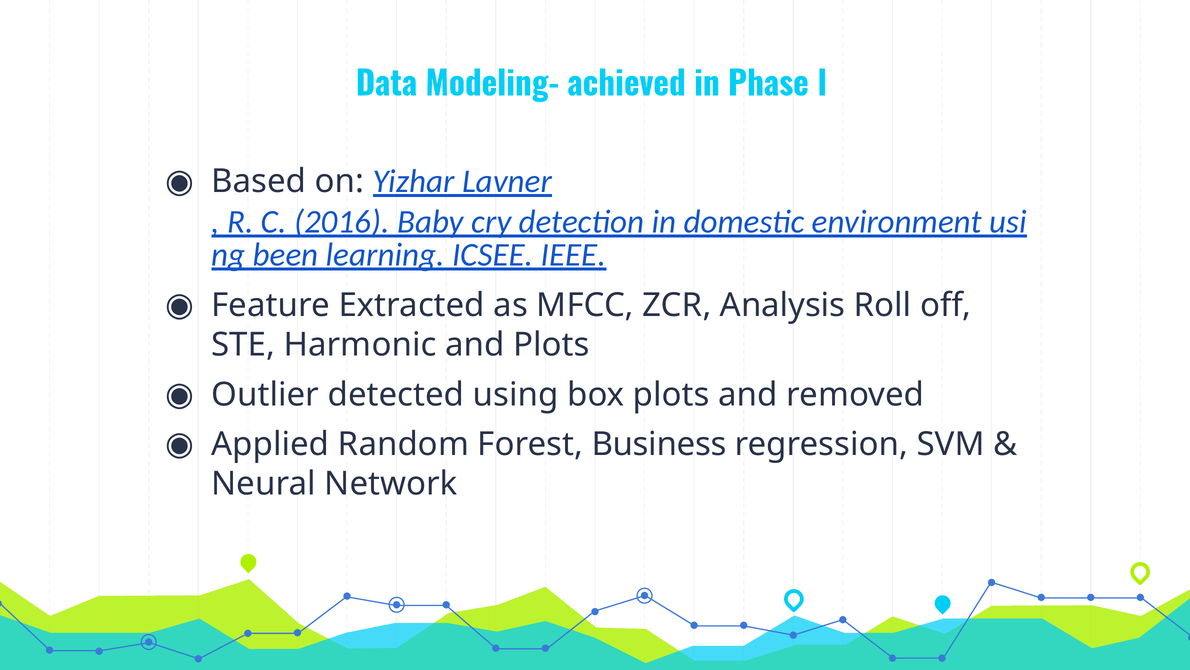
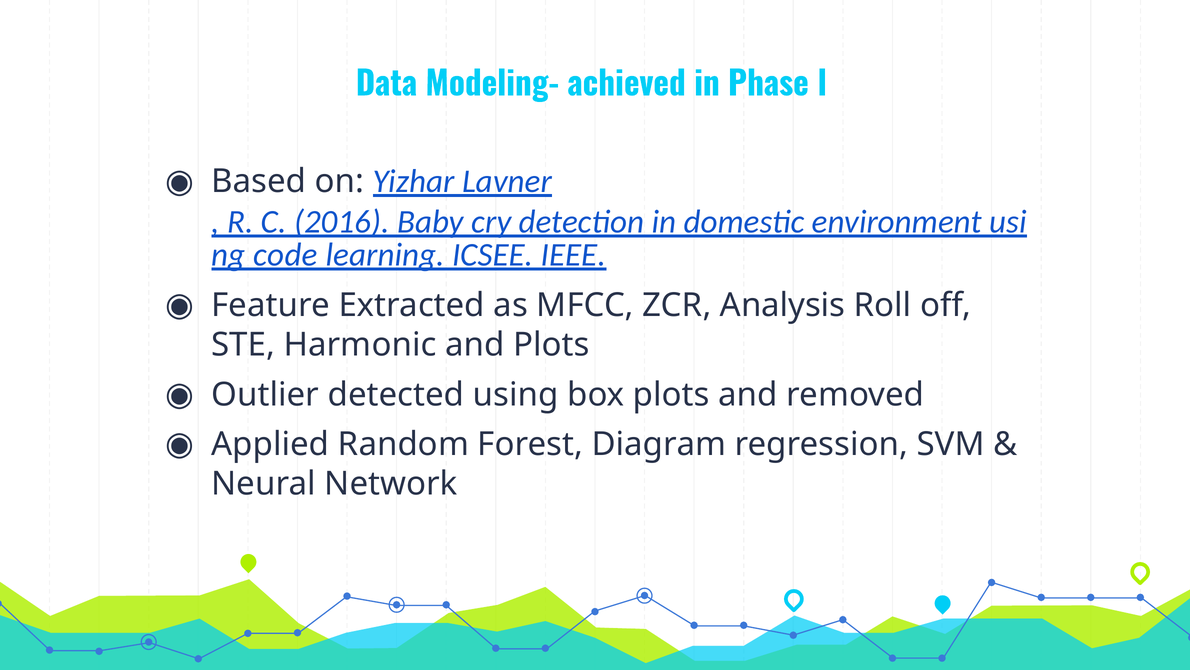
been: been -> code (285, 255)
Business: Business -> Diagram (659, 444)
